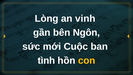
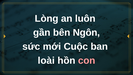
vinh: vinh -> luôn (85, 18)
tình: tình -> loài (46, 60)
con colour: yellow -> pink (87, 60)
